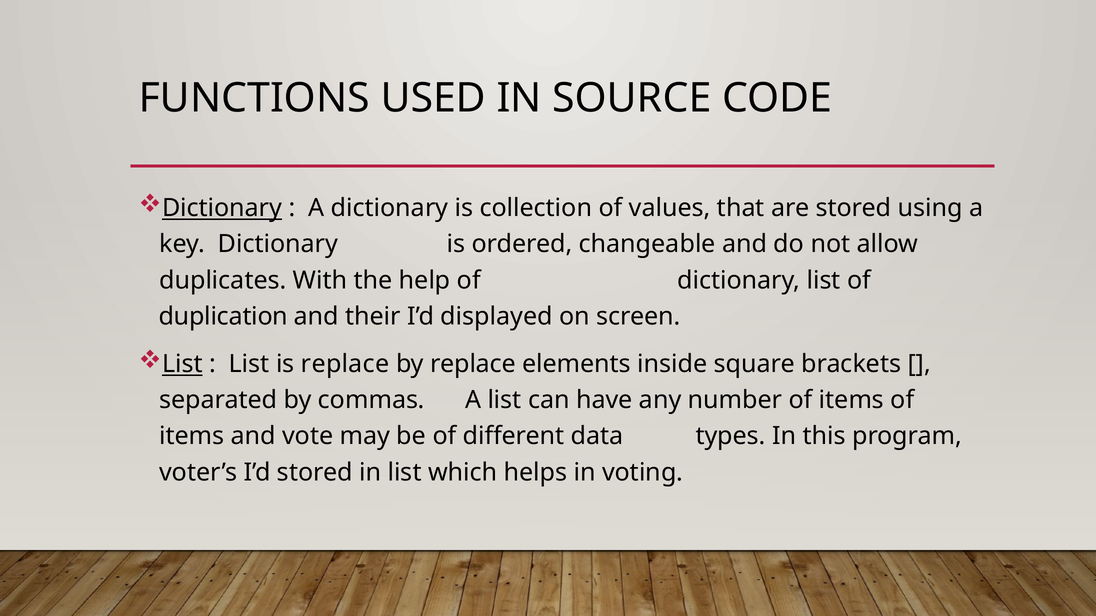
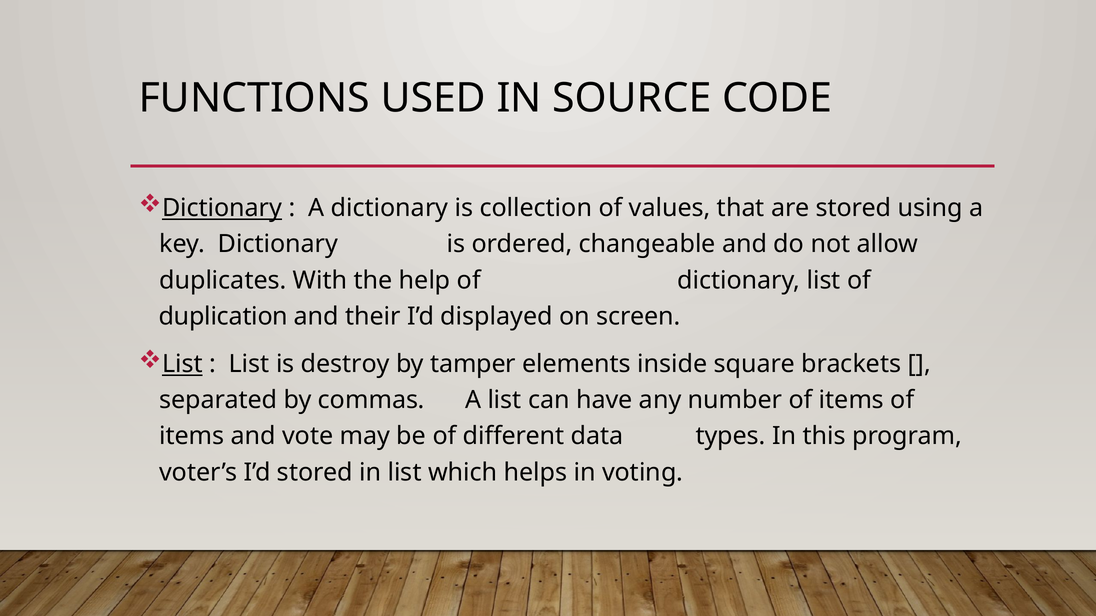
is replace: replace -> destroy (345, 364)
by replace: replace -> tamper (473, 364)
